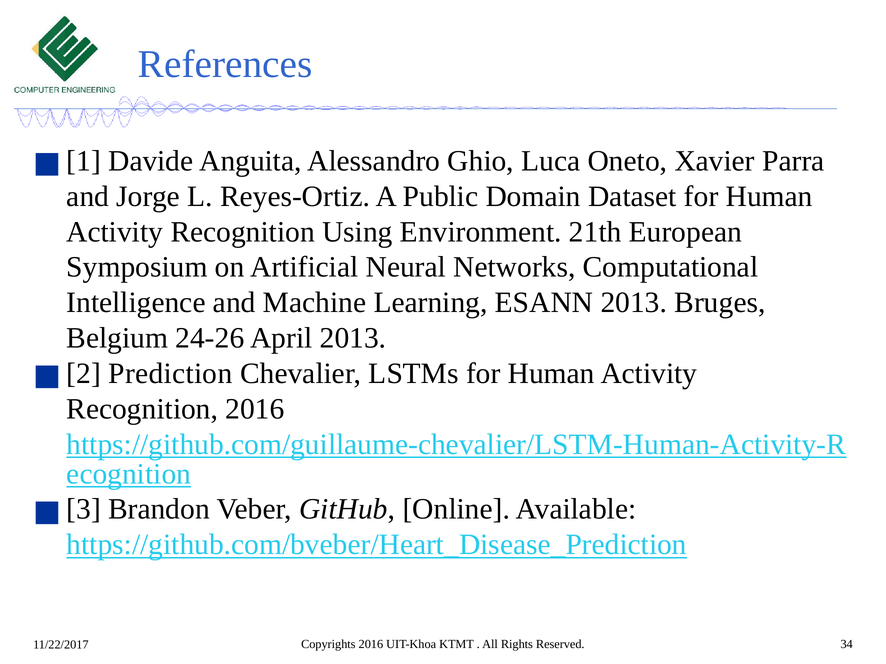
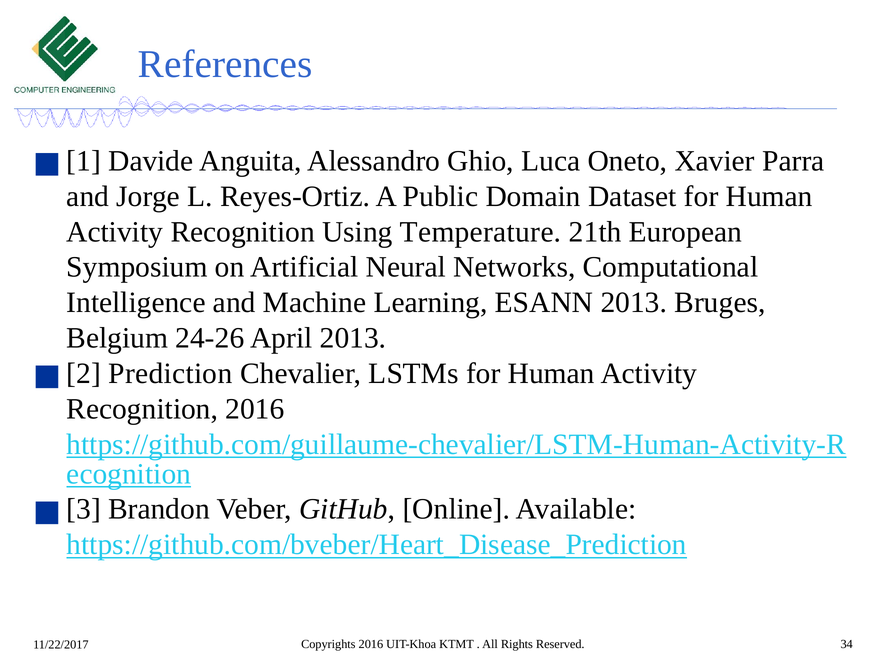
Environment: Environment -> Temperature (481, 232)
